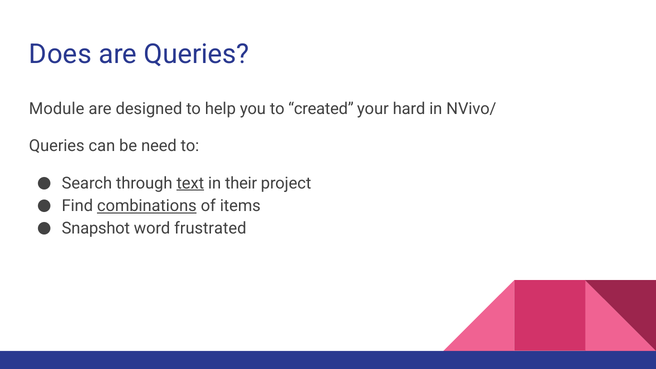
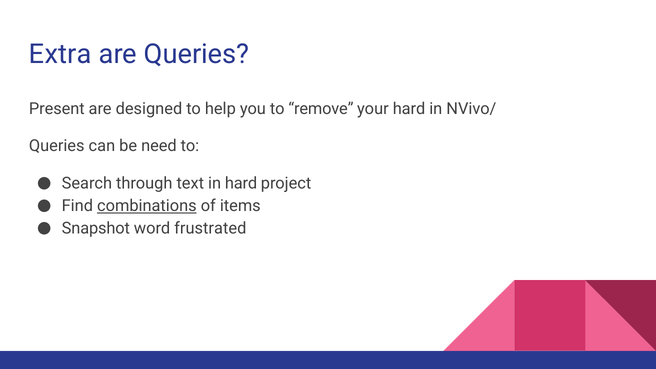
Does: Does -> Extra (60, 54)
Module: Module -> Present (57, 109)
created: created -> remove (321, 109)
text underline: present -> none (190, 183)
in their: their -> hard (241, 183)
